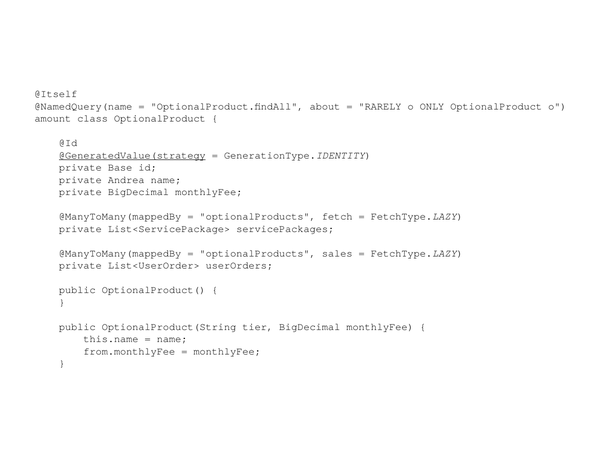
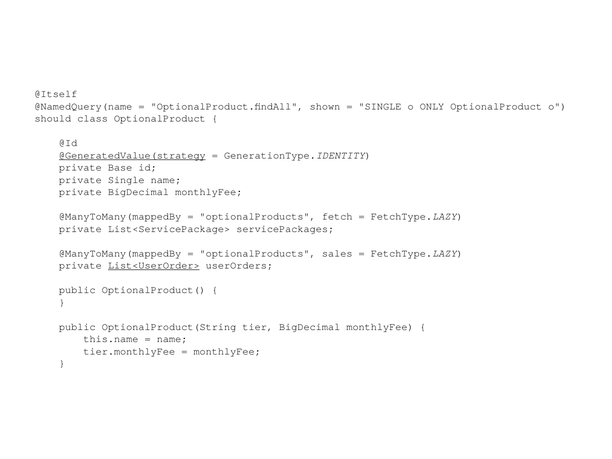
about: about -> shown (325, 106)
RARELY: RARELY -> SINGLE (380, 106)
amount: amount -> should (53, 119)
private Andrea: Andrea -> Single (126, 180)
List<UserOrder> underline: none -> present (154, 265)
from.monthlyFee: from.monthlyFee -> tier.monthlyFee (129, 351)
